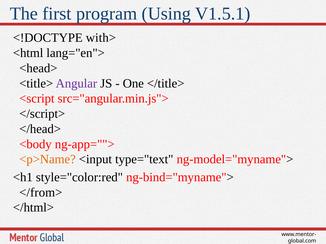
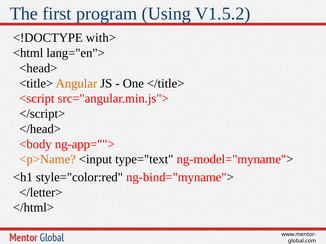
V1.5.1: V1.5.1 -> V1.5.2 (223, 14)
Angular colour: purple -> orange (76, 84)
</from>: </from> -> </letter> (41, 193)
